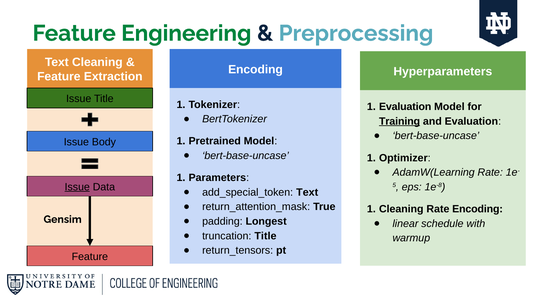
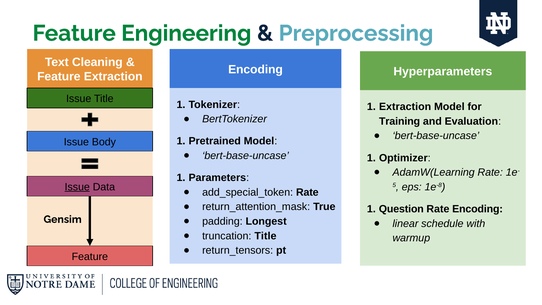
Evaluation: Evaluation -> Extraction (405, 107)
Training underline: present -> none (400, 121)
add_special_token Text: Text -> Rate (307, 192)
Cleaning: Cleaning -> Question (401, 209)
